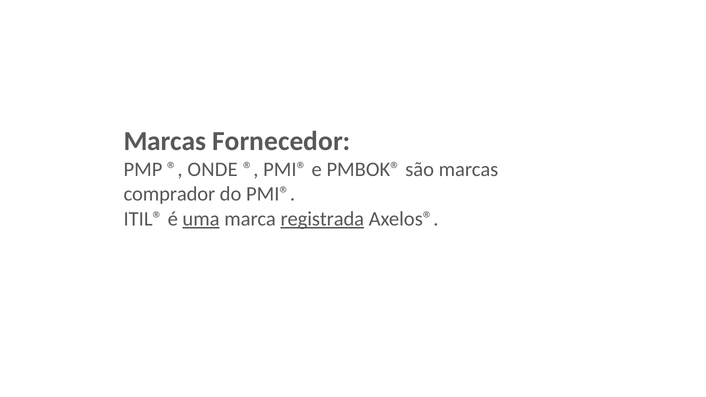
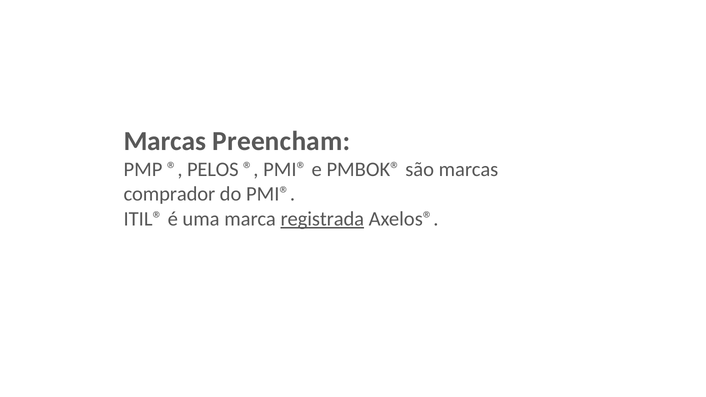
Fornecedor: Fornecedor -> Preencham (281, 141)
ONDE: ONDE -> PELOS (213, 169)
uma underline: present -> none (201, 219)
